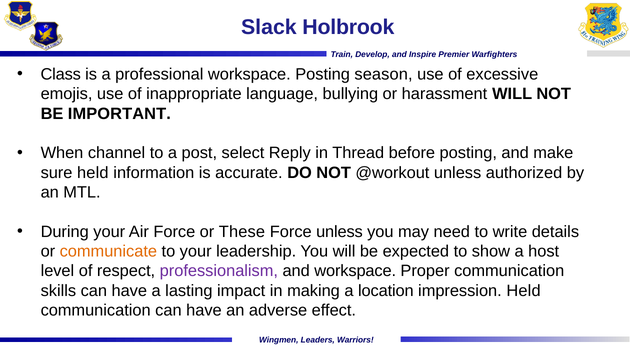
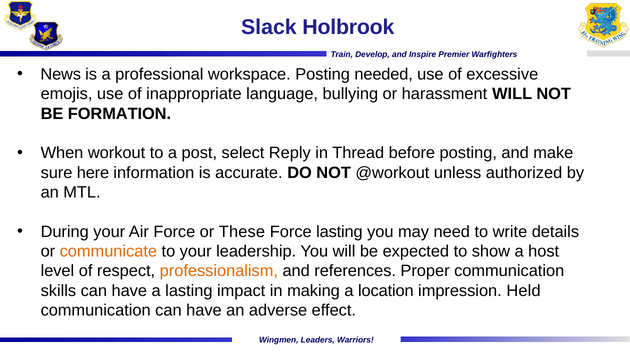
Class: Class -> News (61, 75)
season: season -> needed (384, 75)
IMPORTANT: IMPORTANT -> FORMATION (119, 114)
channel: channel -> workout (117, 153)
sure held: held -> here (93, 173)
Force unless: unless -> lasting (339, 232)
professionalism colour: purple -> orange (219, 271)
and workspace: workspace -> references (355, 271)
